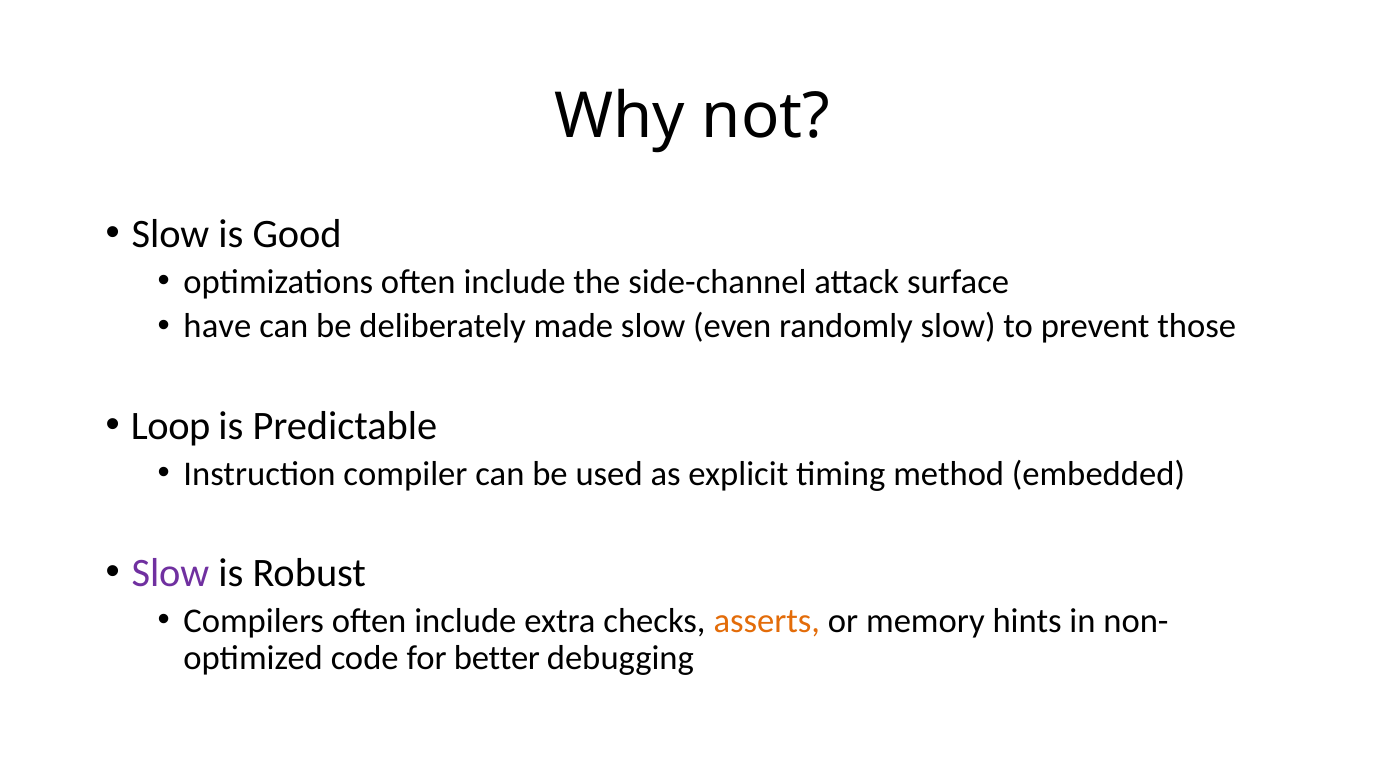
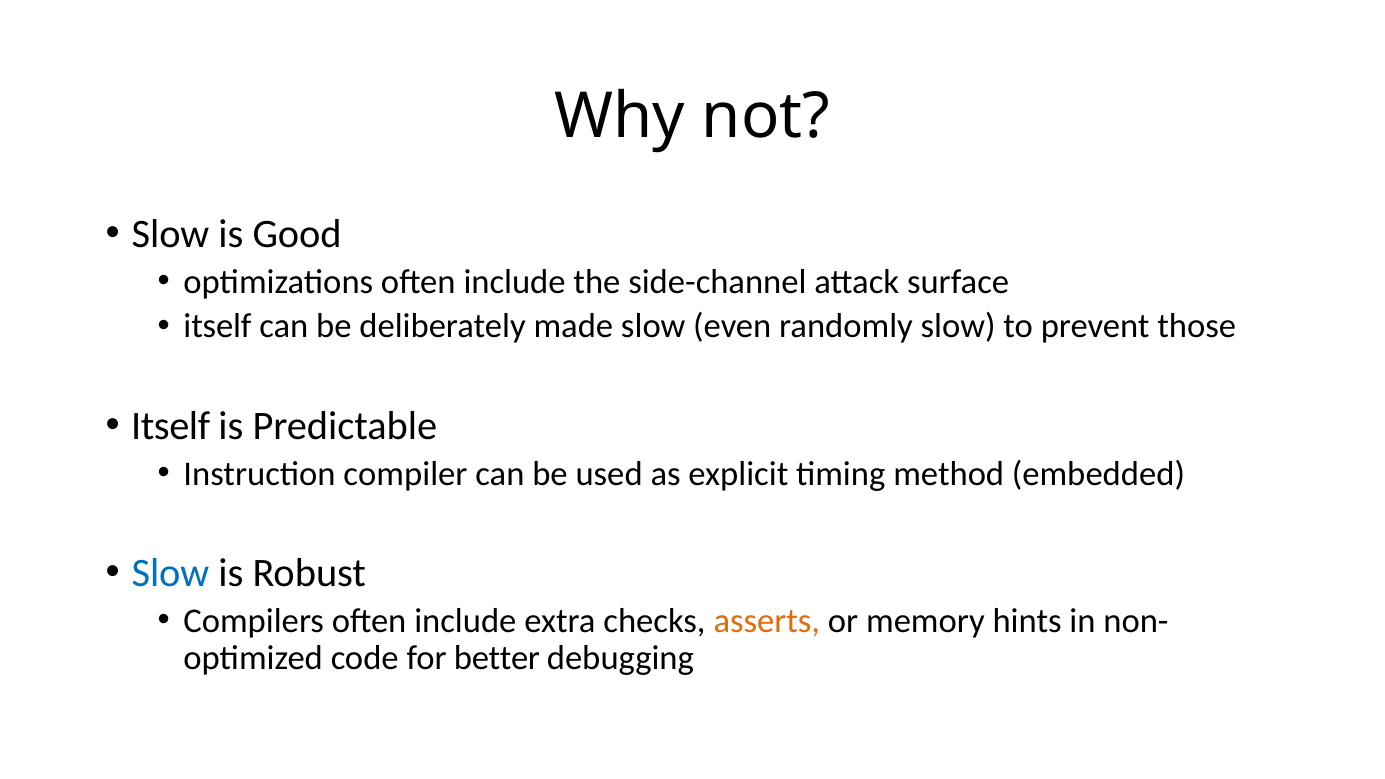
have: have -> itself (218, 326)
Loop: Loop -> Itself (171, 426)
Slow colour: purple -> blue (170, 573)
